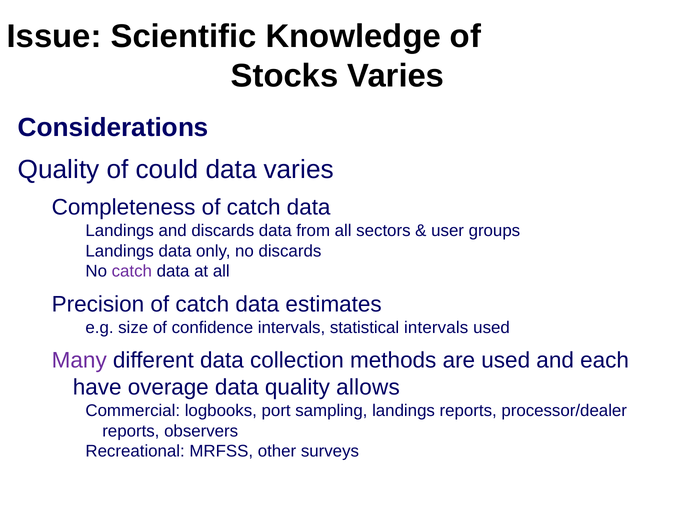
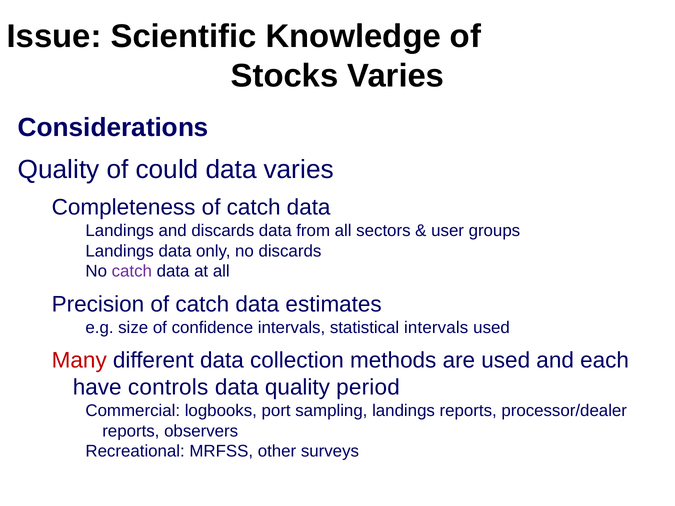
Many colour: purple -> red (79, 361)
overage: overage -> controls (168, 388)
allows: allows -> period (368, 388)
